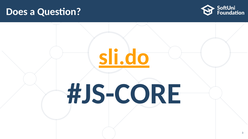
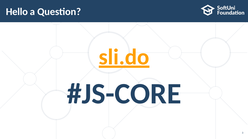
Does: Does -> Hello (17, 12)
